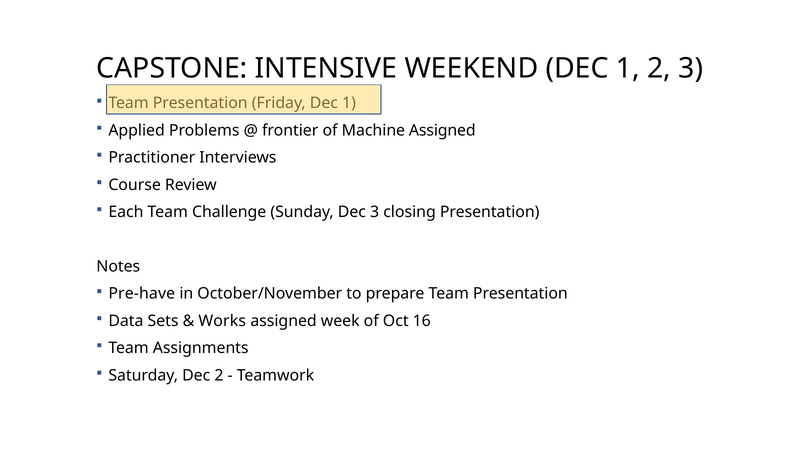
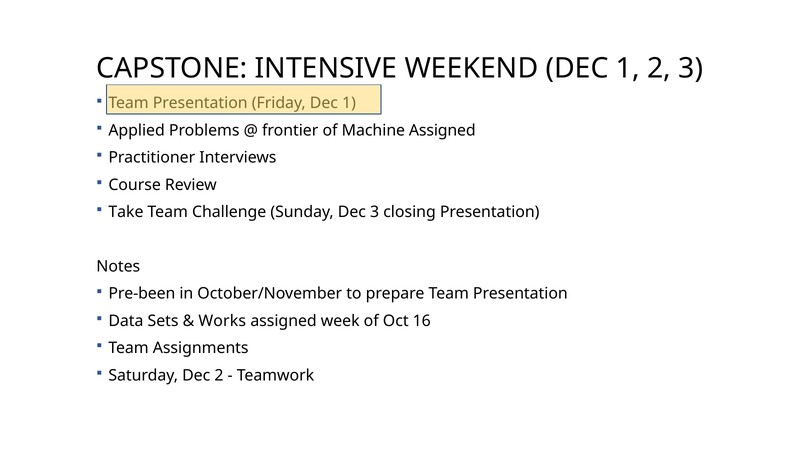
Each: Each -> Take (126, 212)
Pre-have: Pre-have -> Pre-been (142, 293)
